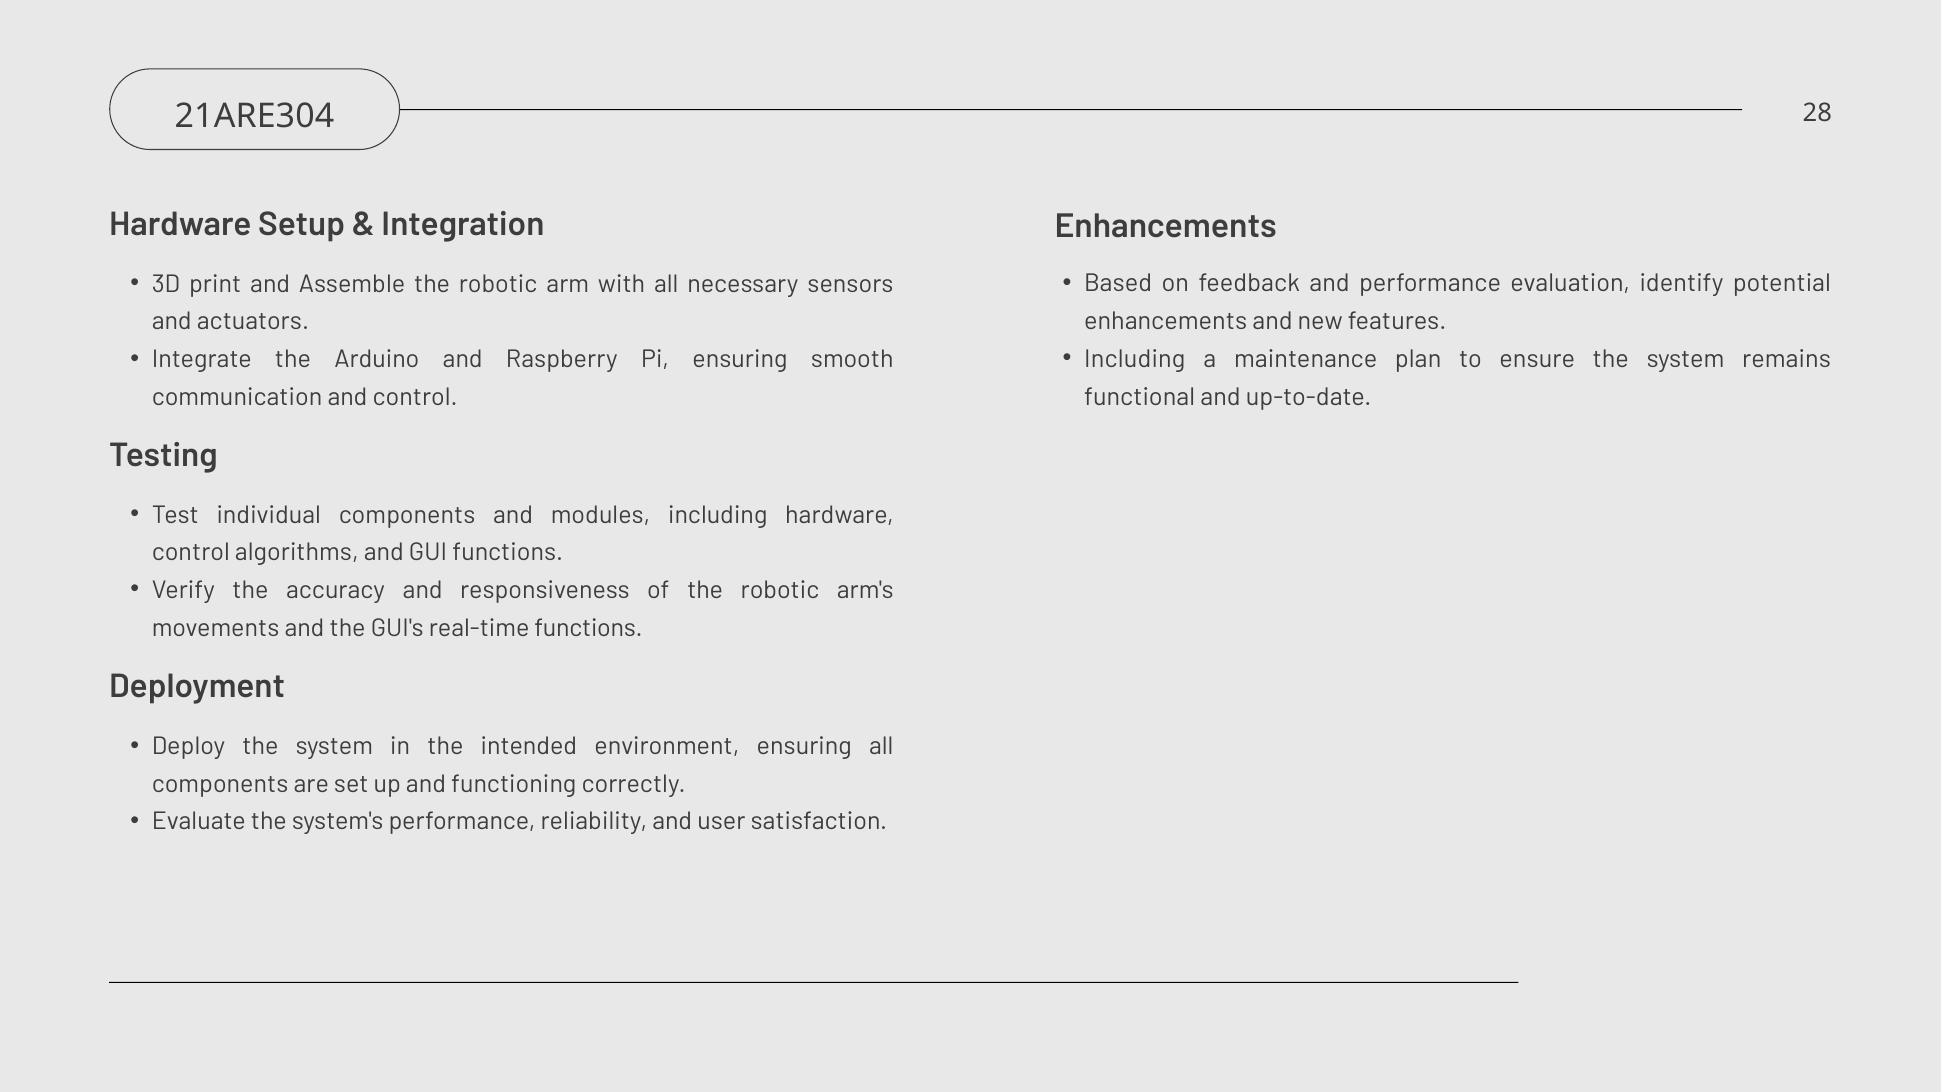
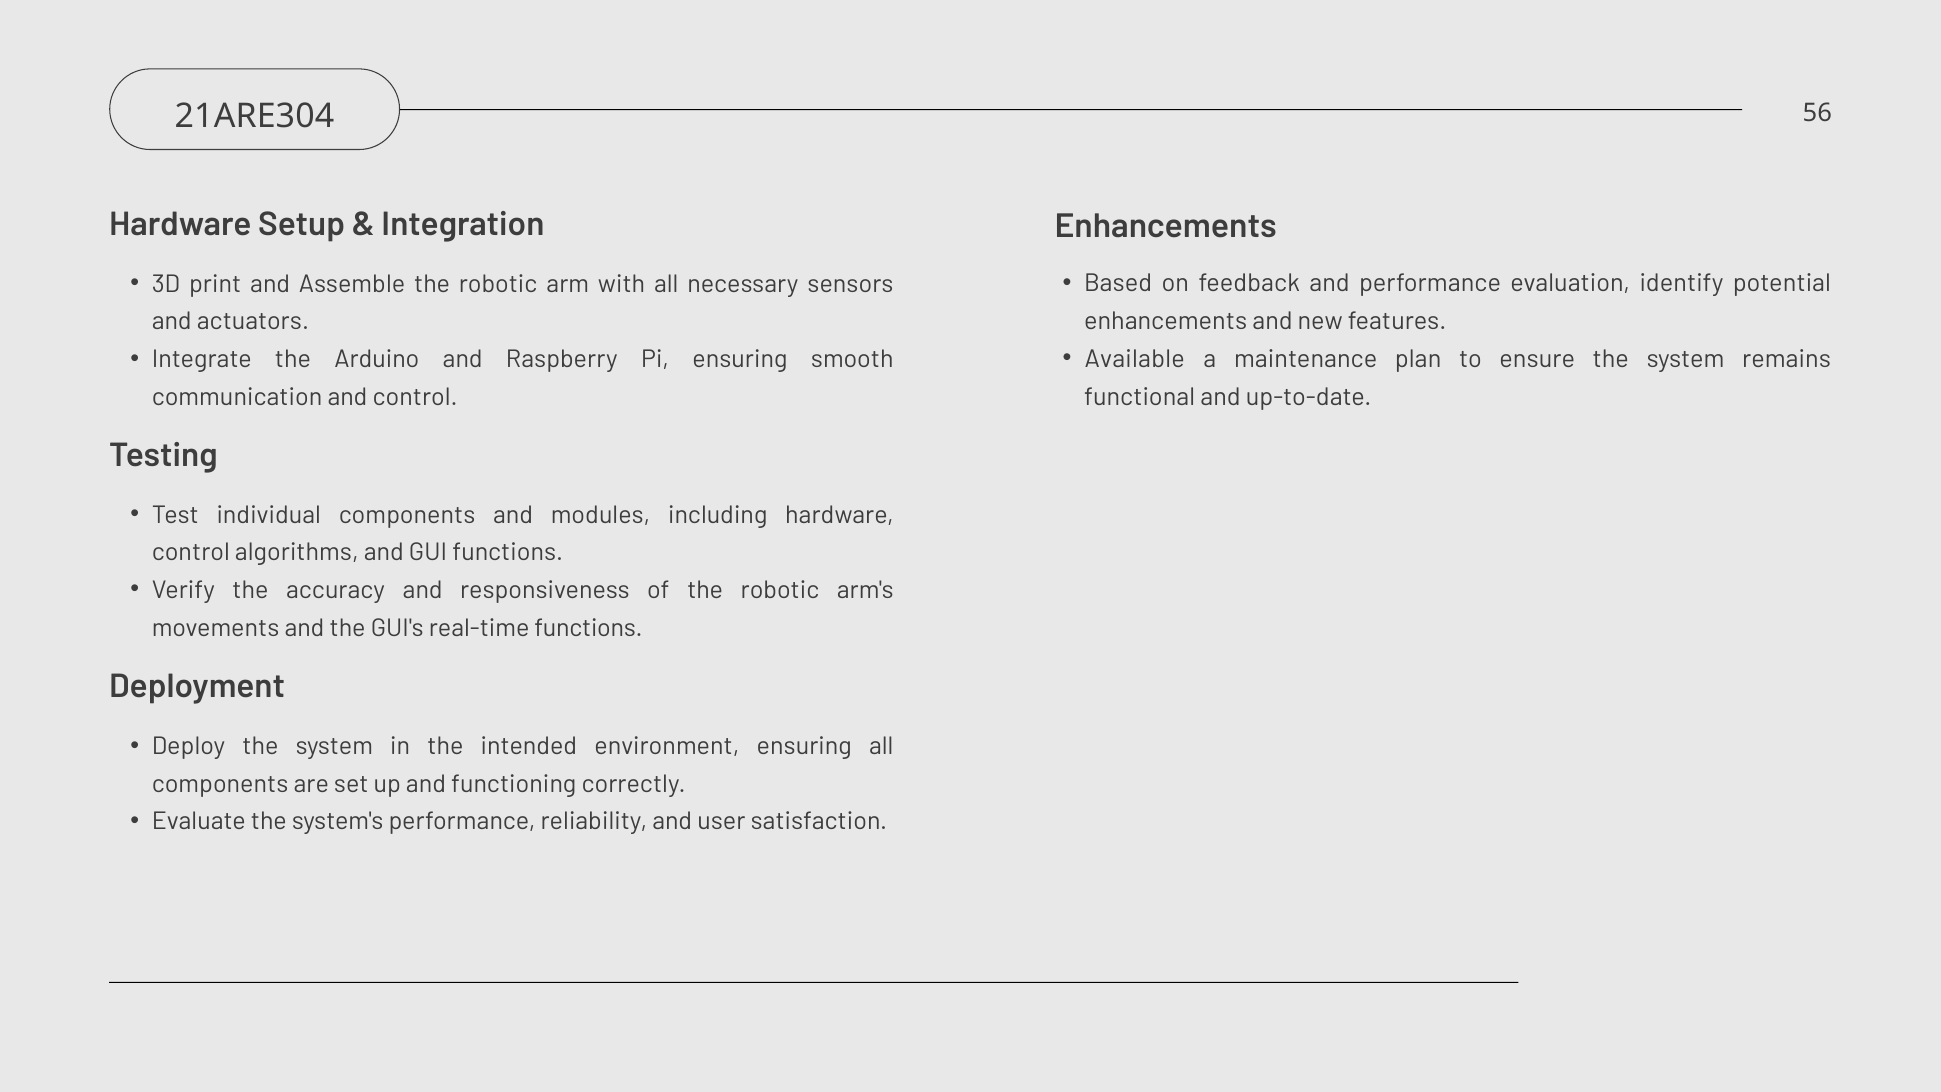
28: 28 -> 56 (1817, 113)
Including: Including -> Available (1135, 359)
